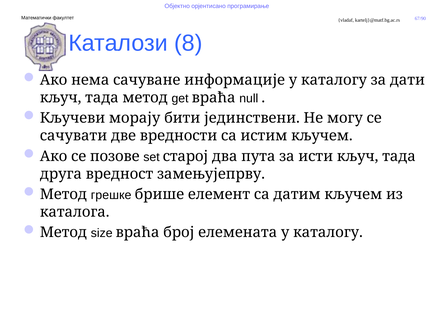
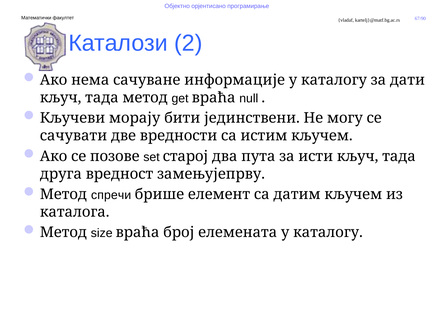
8: 8 -> 2 (188, 43)
грешке: грешке -> спречи (111, 195)
